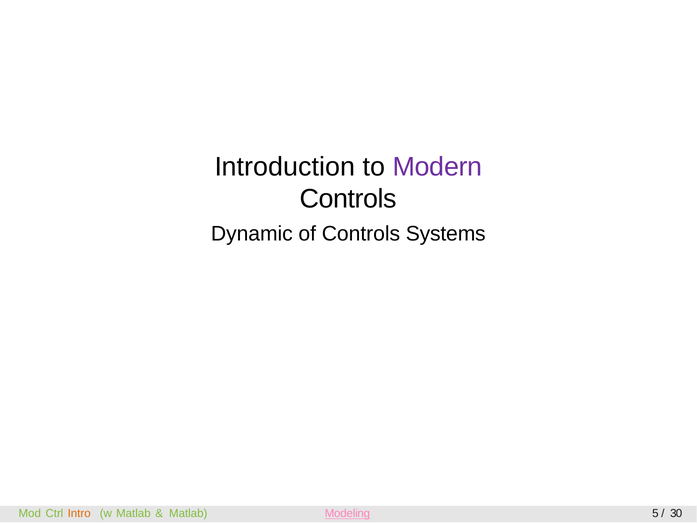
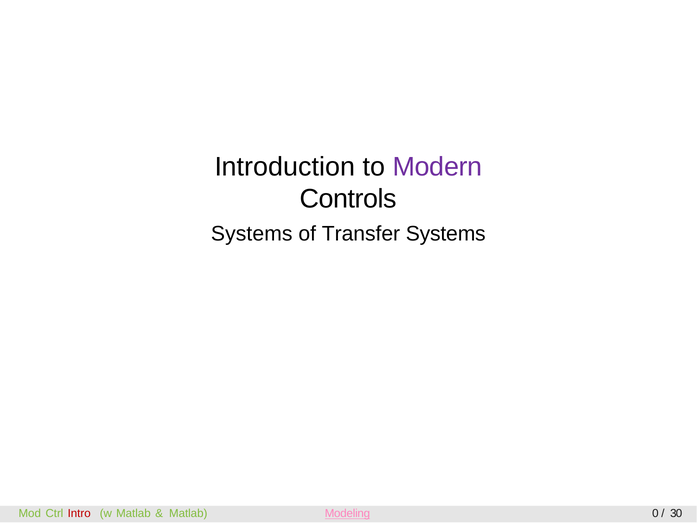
Dynamic: Dynamic -> Systems (252, 234)
of Controls: Controls -> Transfer (361, 234)
Intro colour: orange -> red (79, 514)
5: 5 -> 0 (655, 514)
